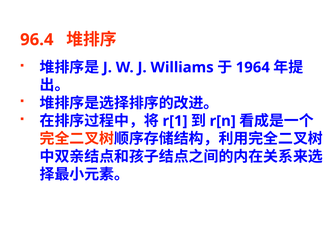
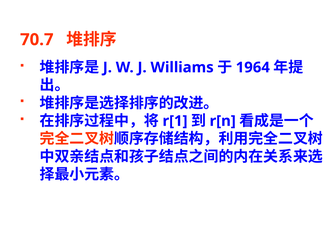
96.4: 96.4 -> 70.7 (37, 40)
